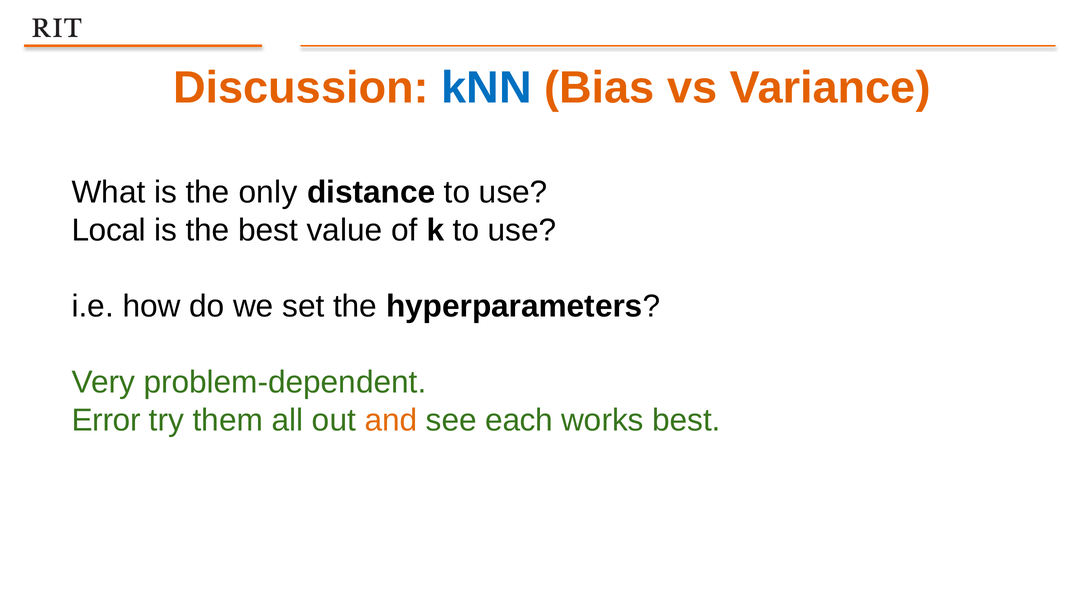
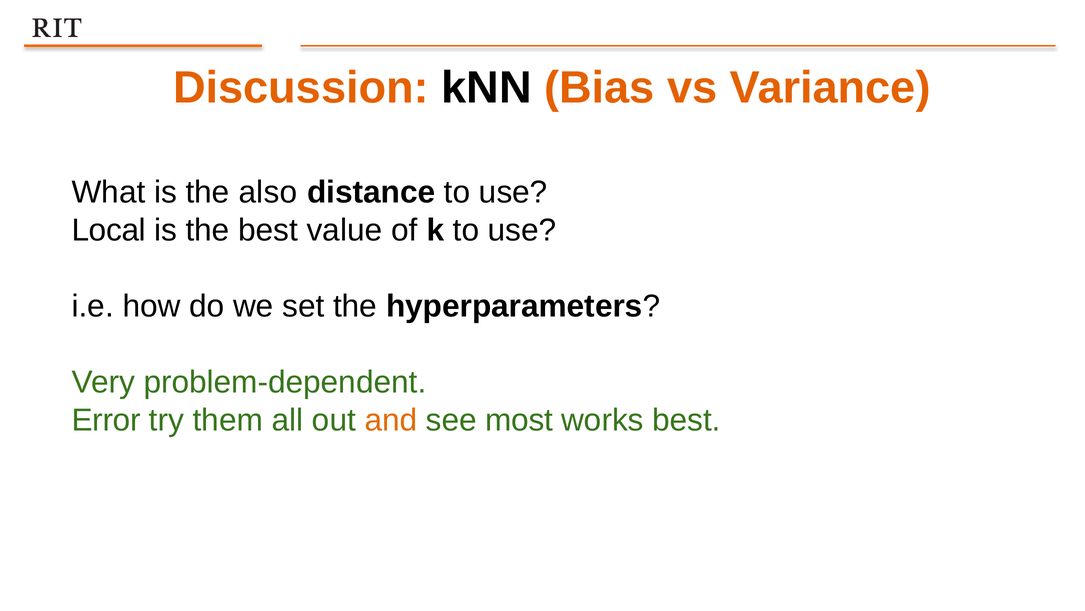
kNN colour: blue -> black (486, 88)
only: only -> also (268, 192)
each: each -> most (519, 420)
